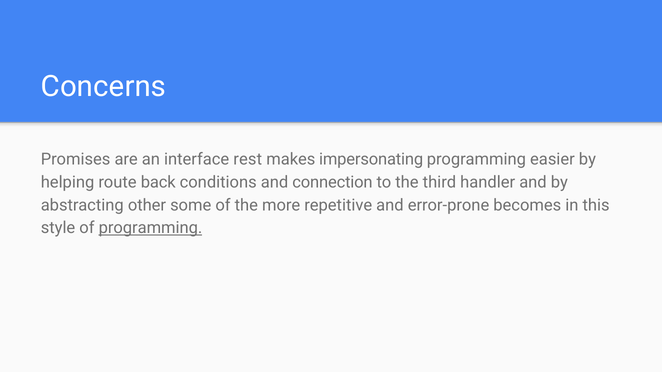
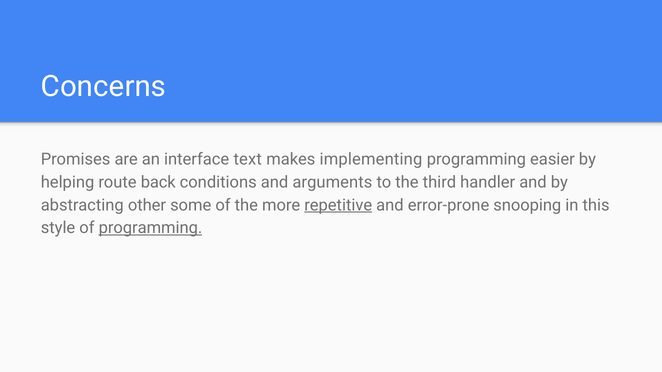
rest: rest -> text (248, 160)
impersonating: impersonating -> implementing (371, 160)
connection: connection -> arguments (332, 182)
repetitive underline: none -> present (338, 205)
becomes: becomes -> snooping (527, 205)
